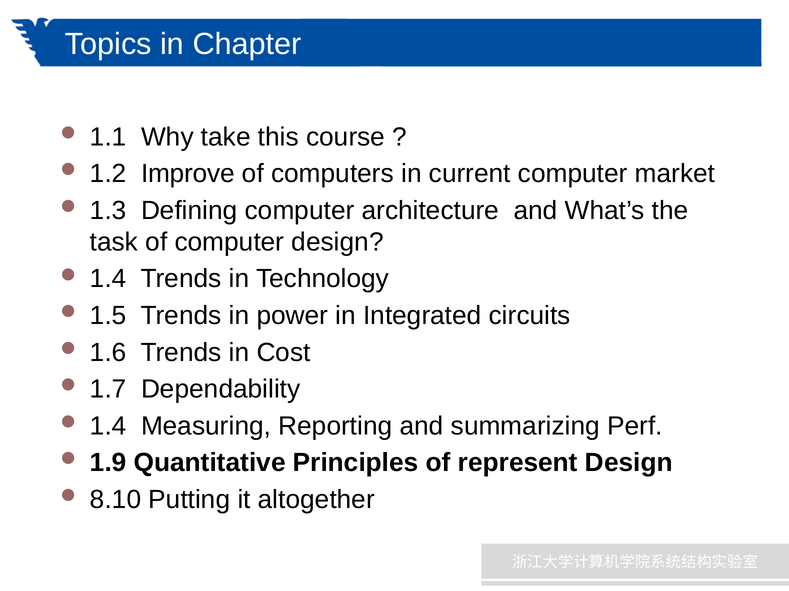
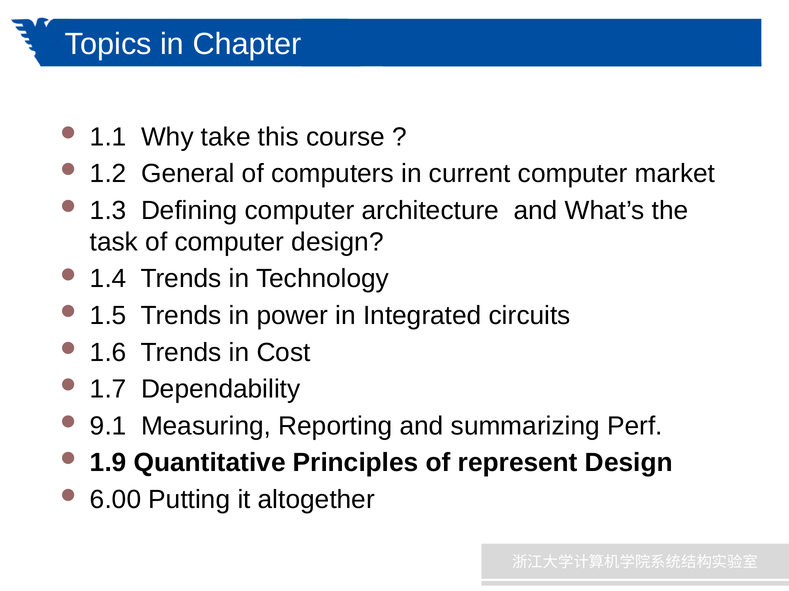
Improve: Improve -> General (188, 174)
1.4: 1.4 -> 9.1 (108, 426)
8.10: 8.10 -> 6.00 (116, 500)
